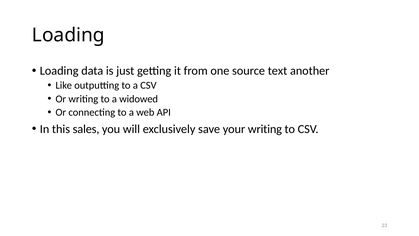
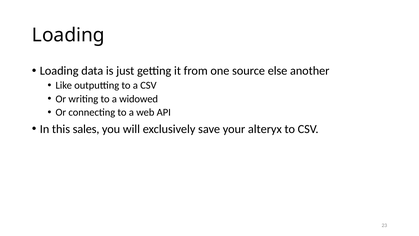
text: text -> else (278, 71)
your writing: writing -> alteryx (265, 129)
